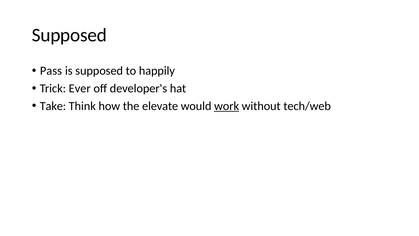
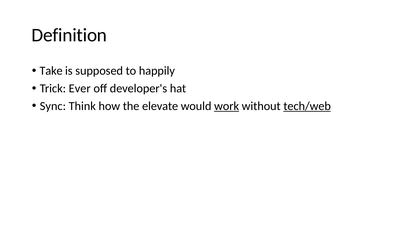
Supposed: Supposed -> Definition (69, 35)
Pass: Pass -> Take (51, 71)
Take: Take -> Sync (53, 106)
tech/web underline: none -> present (307, 106)
